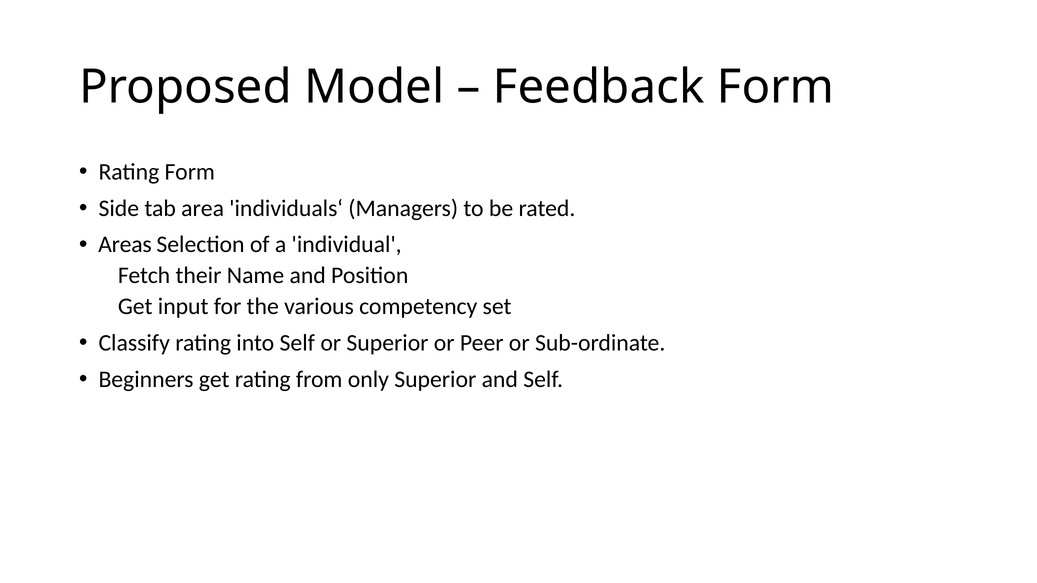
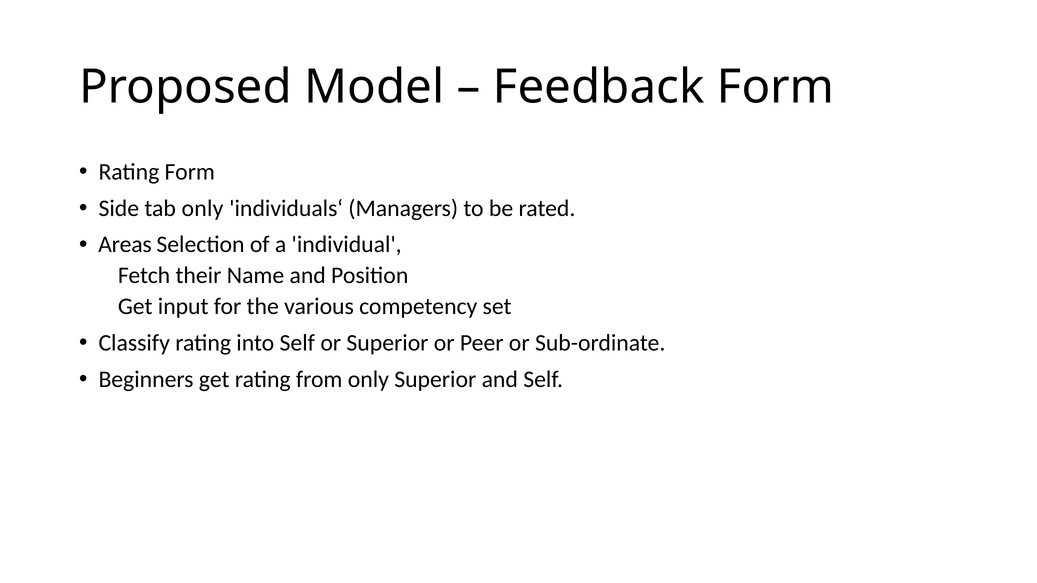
tab area: area -> only (203, 208)
